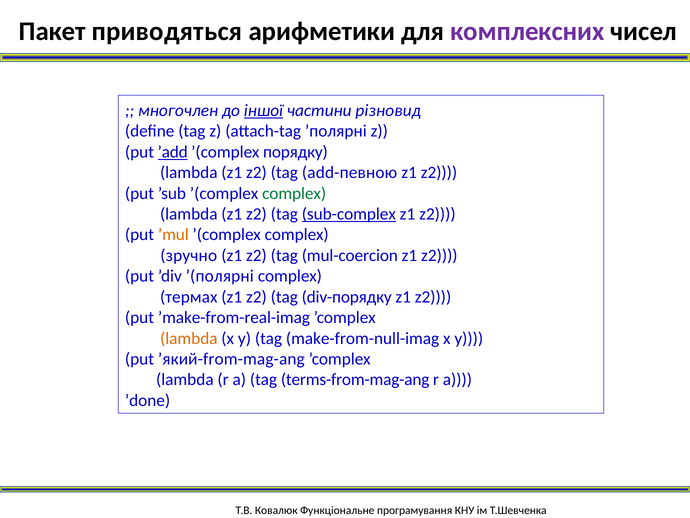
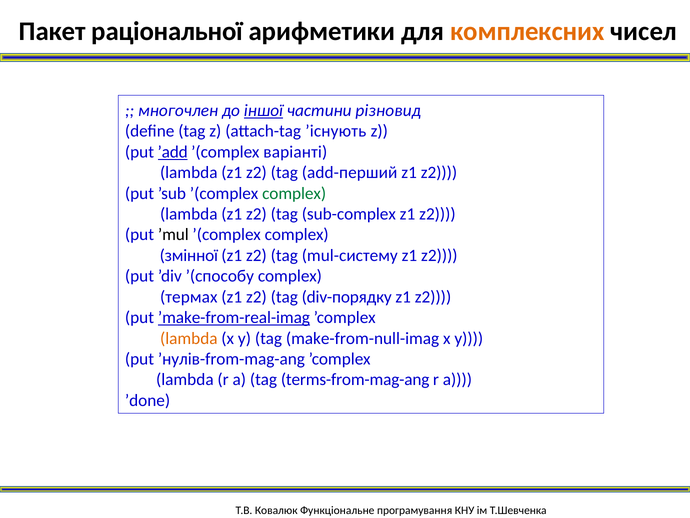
приводяться: приводяться -> раціональної (167, 31)
комплексних colour: purple -> orange (527, 31)
’полярні: ’полярні -> ’існують (336, 131)
порядку: порядку -> варіанті (295, 152)
add-певною: add-певною -> add-перший (350, 172)
sub-complex underline: present -> none (349, 214)
’mul colour: orange -> black (173, 235)
зручно: зручно -> змінної (189, 255)
mul-coercion: mul-coercion -> mul-систему (350, 255)
’(полярні: ’(полярні -> ’(способу (220, 276)
’make-from-real-imag underline: none -> present (234, 317)
’який-from-mag-ang: ’який-from-mag-ang -> ’нулів-from-mag-ang (231, 359)
